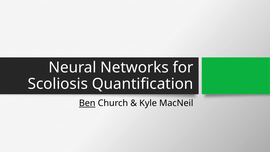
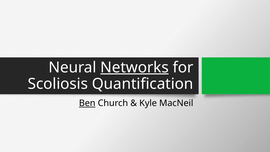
Networks underline: none -> present (135, 67)
